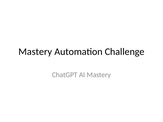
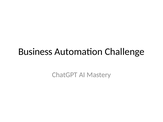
Mastery: Mastery -> Business (35, 52)
